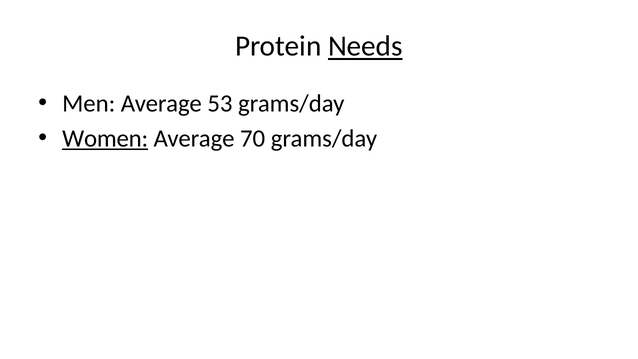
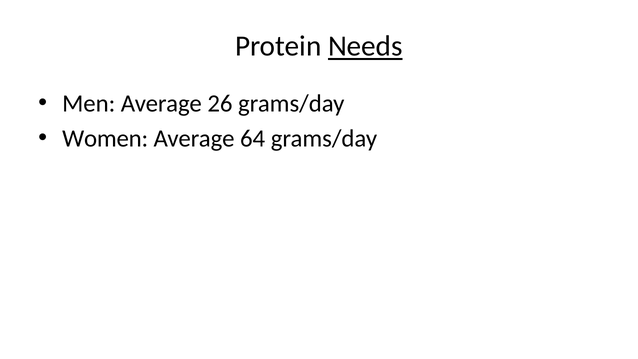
53: 53 -> 26 (220, 104)
Women underline: present -> none (105, 138)
70: 70 -> 64 (253, 138)
